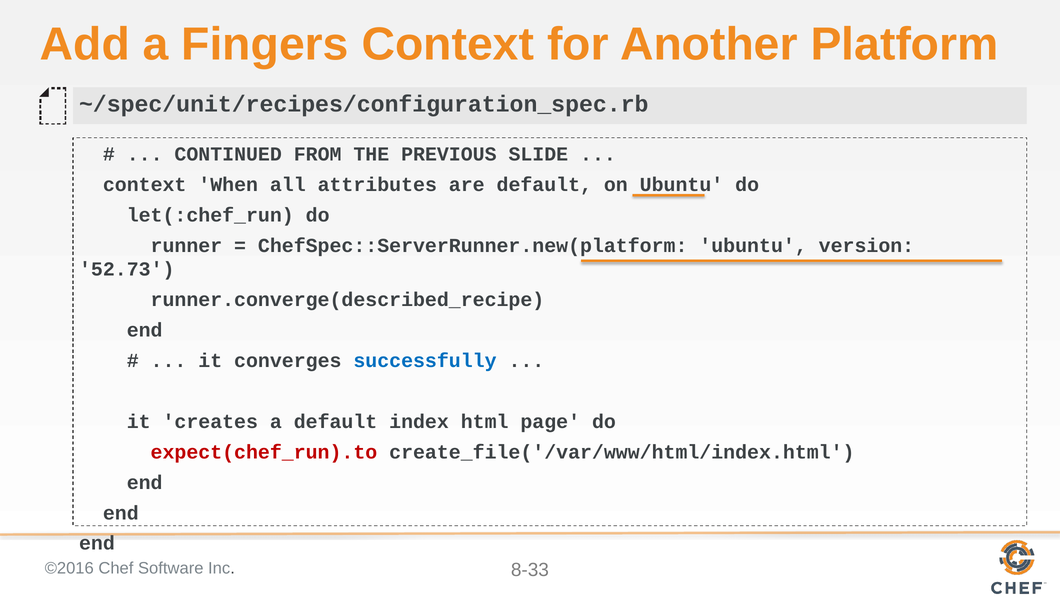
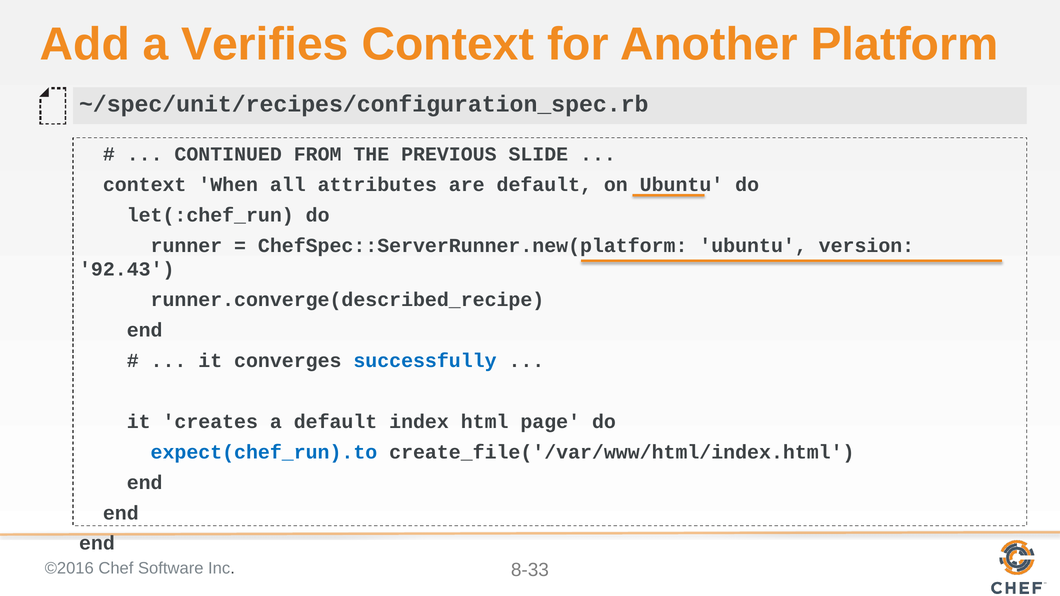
Fingers: Fingers -> Verifies (265, 45)
52.73: 52.73 -> 92.43 (127, 269)
expect(chef_run).to colour: red -> blue (264, 452)
